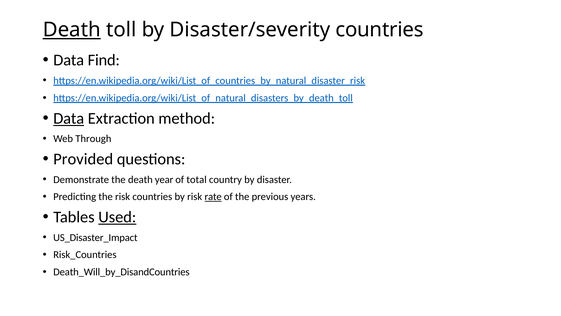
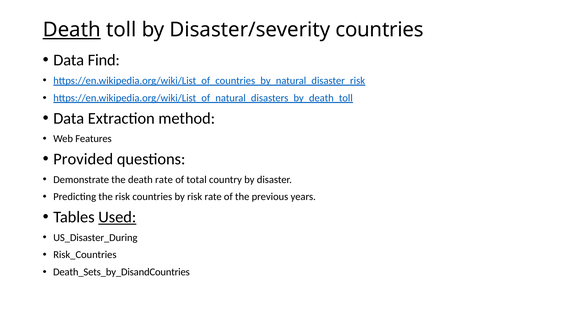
Data underline: present -> none (69, 118)
Through: Through -> Features (93, 139)
death year: year -> rate (164, 179)
rate underline: present -> none (213, 197)
US_Disaster_Impact: US_Disaster_Impact -> US_Disaster_During (95, 237)
Death_Will_by_DisandCountries: Death_Will_by_DisandCountries -> Death_Sets_by_DisandCountries (121, 272)
